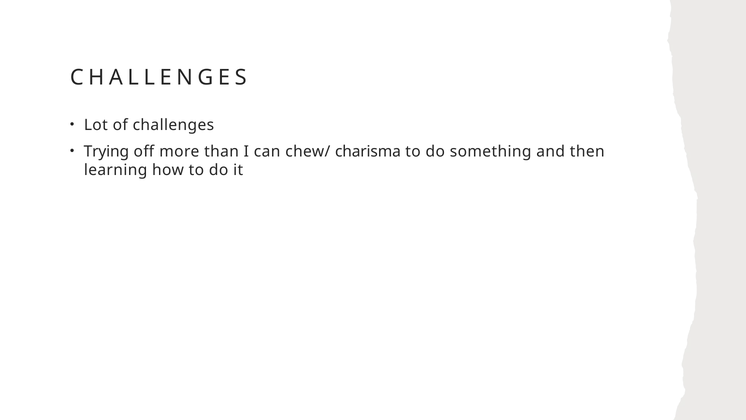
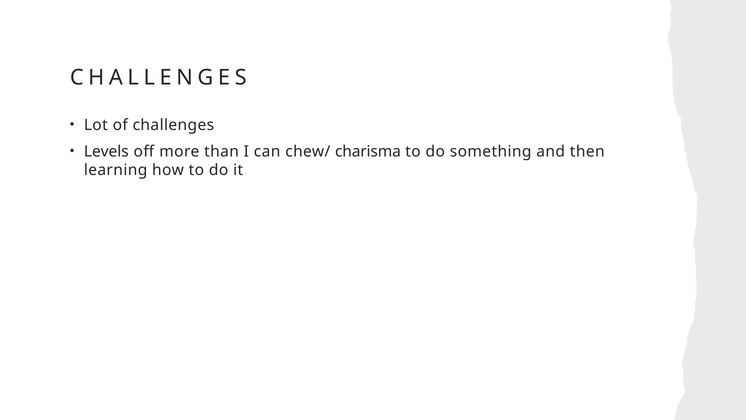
Trying: Trying -> Levels (106, 151)
